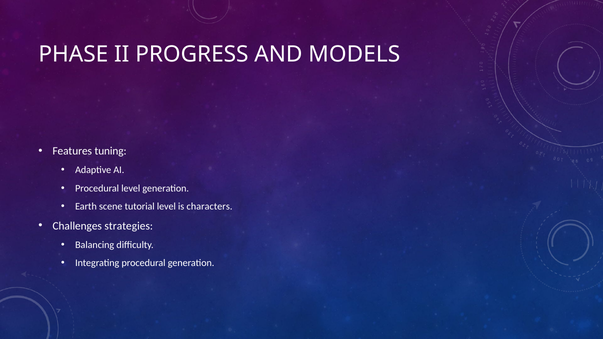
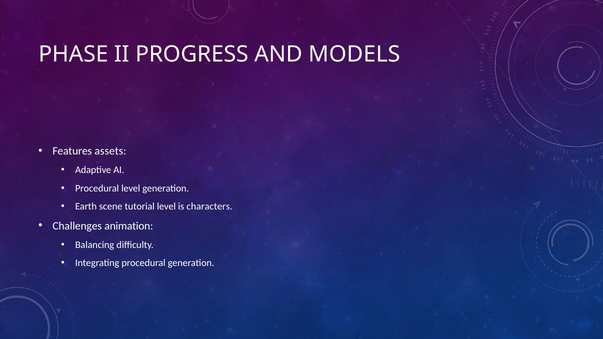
tuning: tuning -> assets (110, 151)
strategies: strategies -> animation (129, 226)
